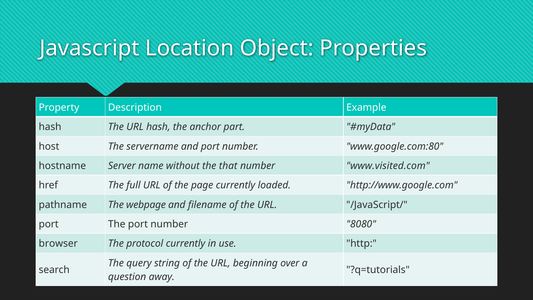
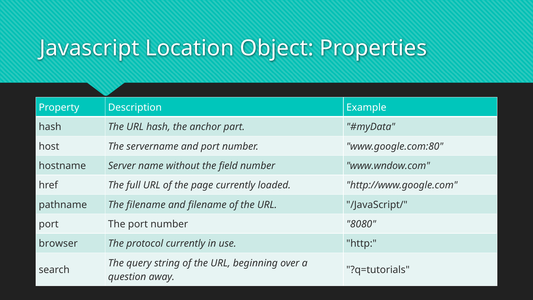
that: that -> field (228, 166)
www.visited.com: www.visited.com -> www.wndow.com (388, 166)
The webpage: webpage -> filename (146, 205)
